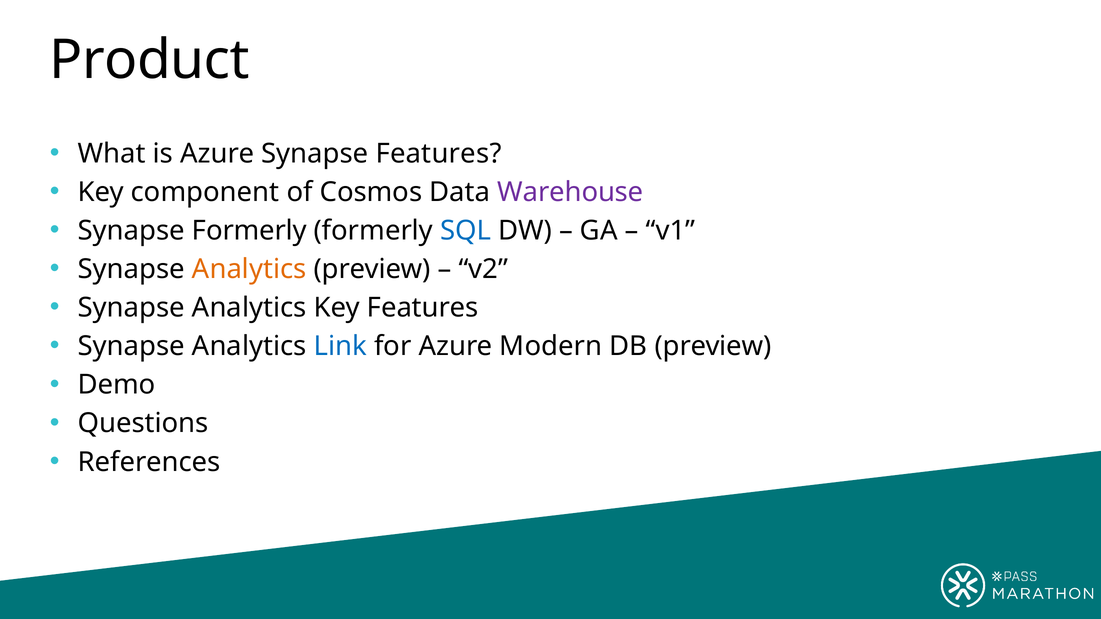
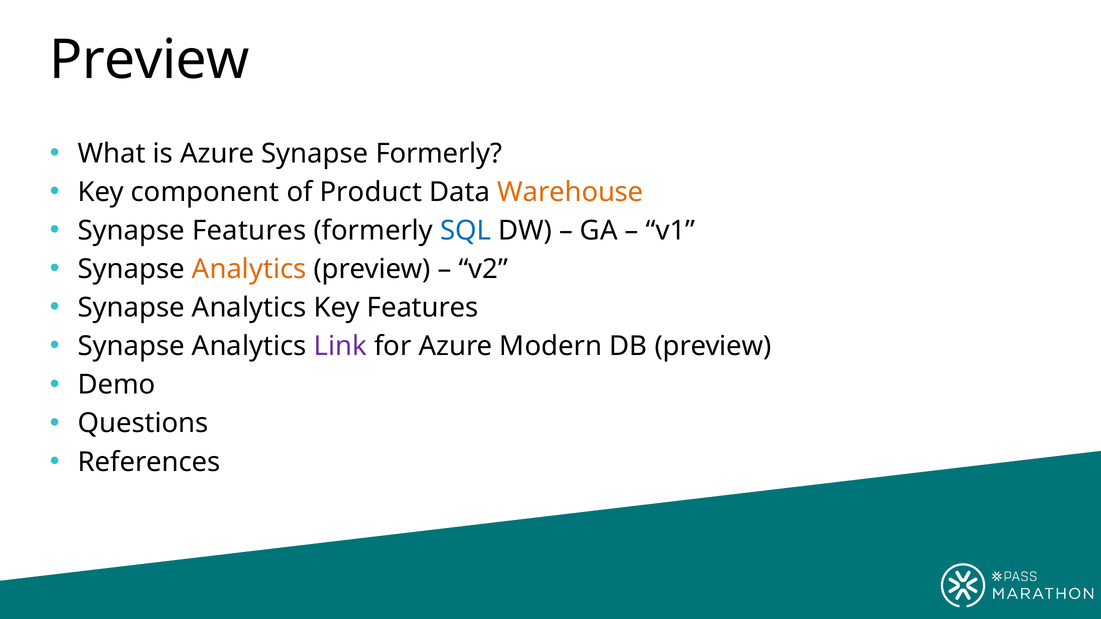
Product: Product -> Preview (149, 60)
Synapse Features: Features -> Formerly (439, 154)
Cosmos: Cosmos -> Product (371, 192)
Warehouse colour: purple -> orange (570, 192)
Synapse Formerly: Formerly -> Features (249, 231)
Link colour: blue -> purple (340, 347)
